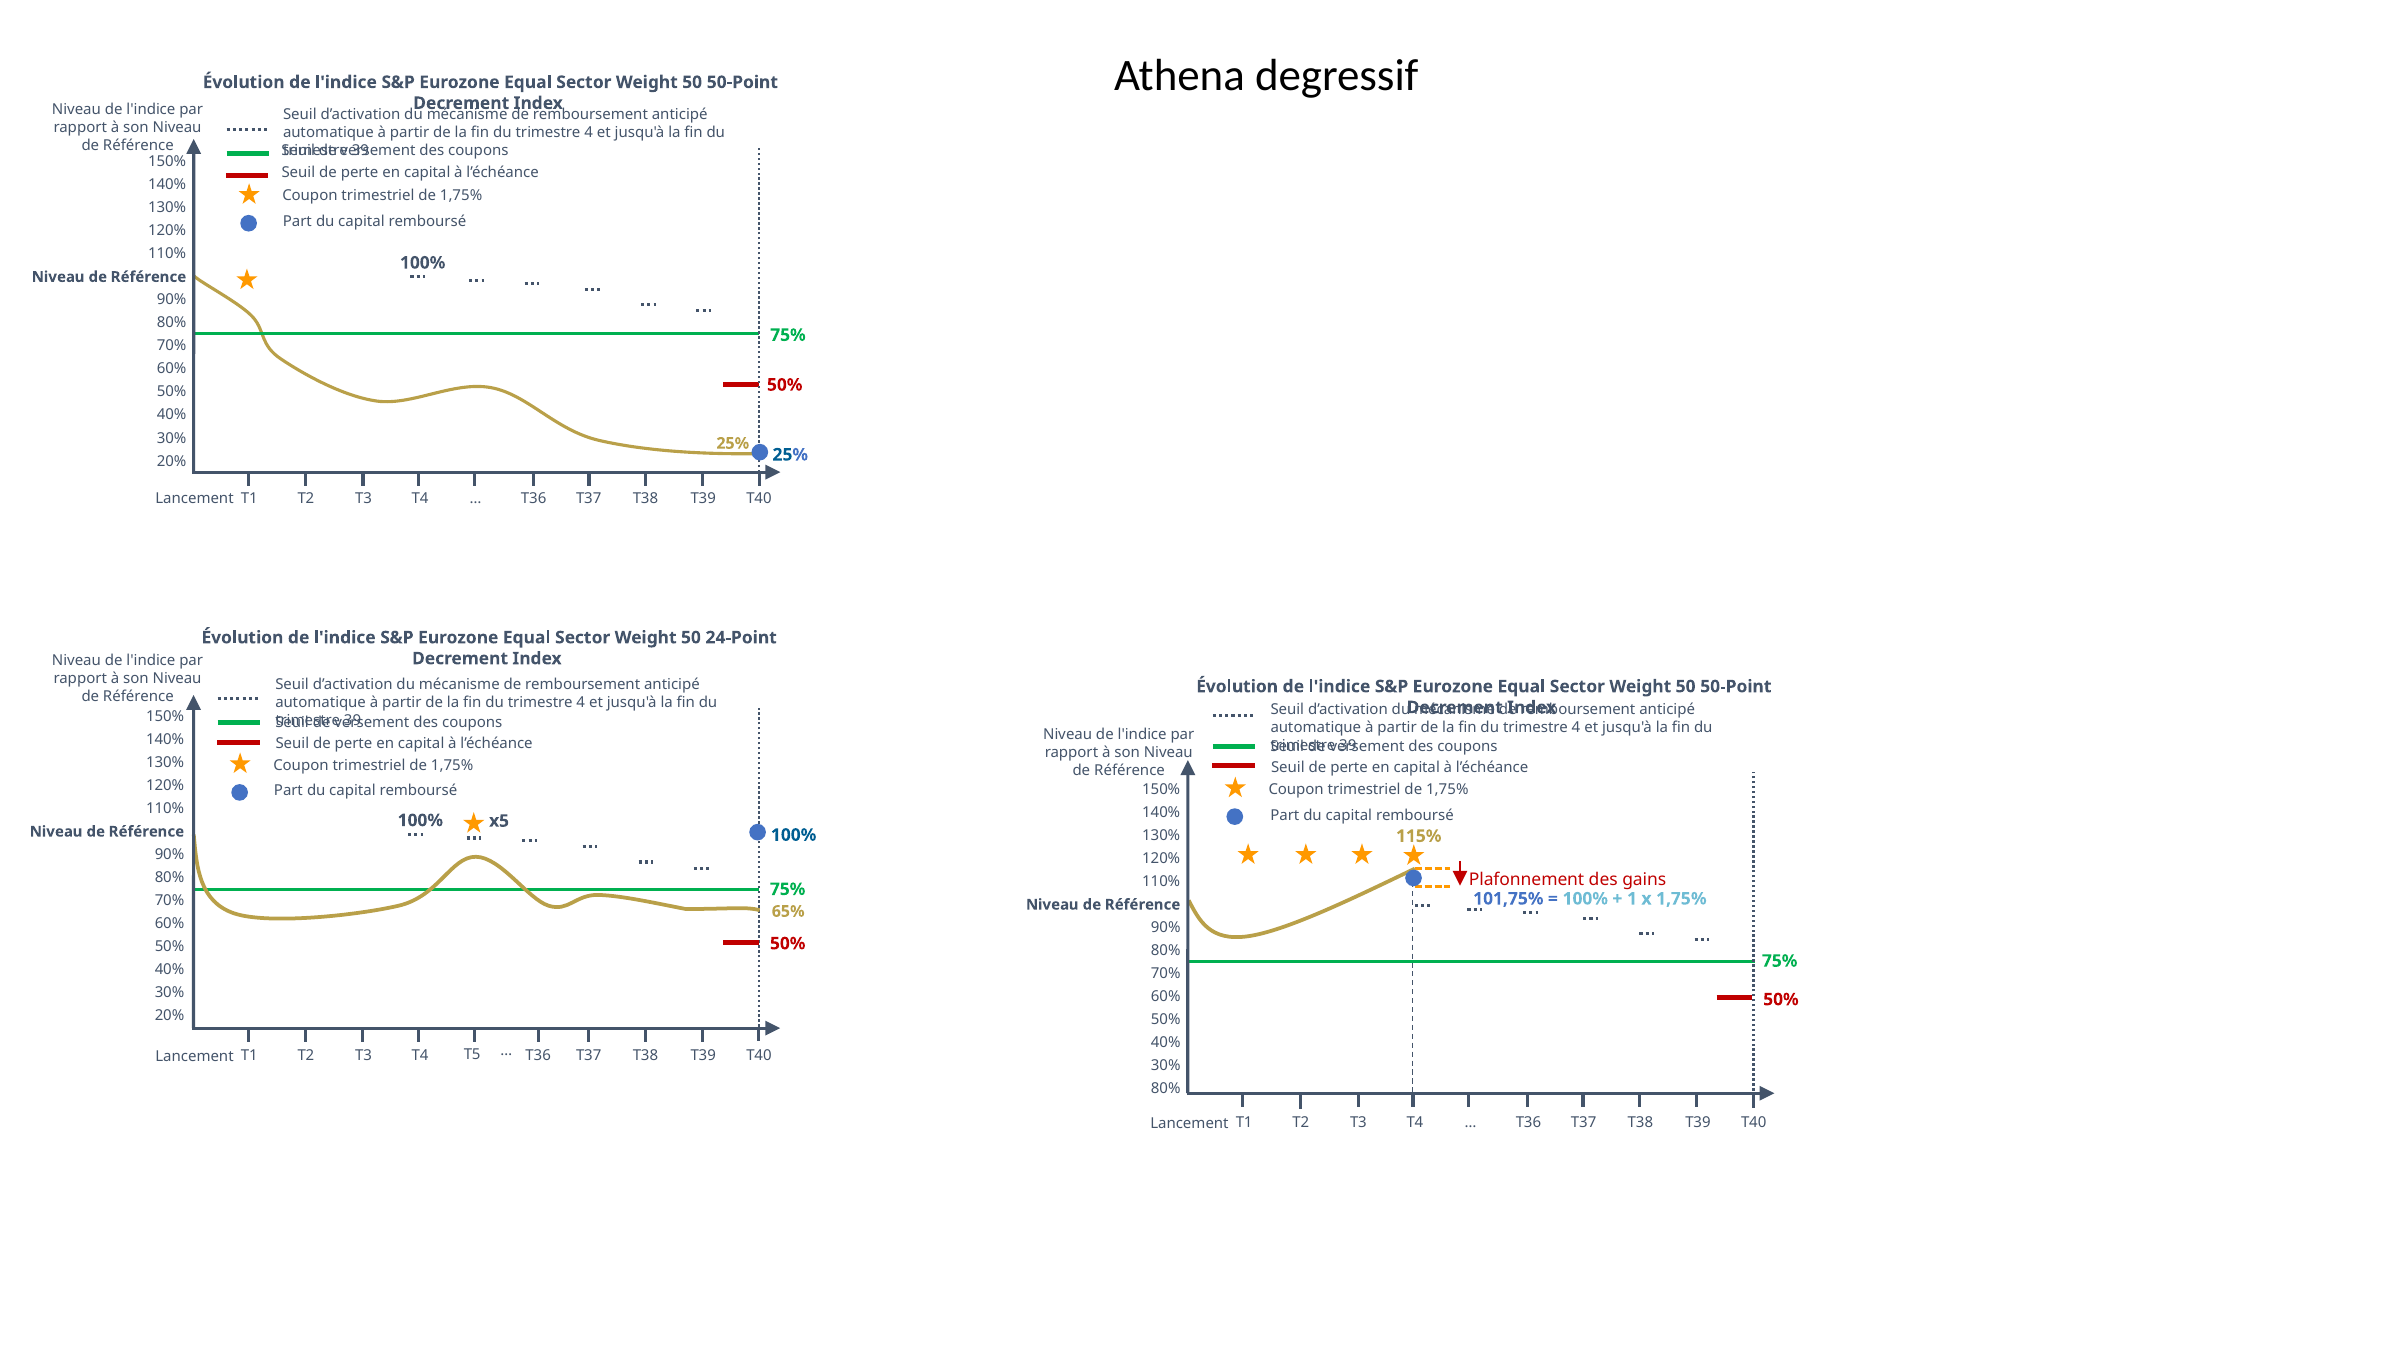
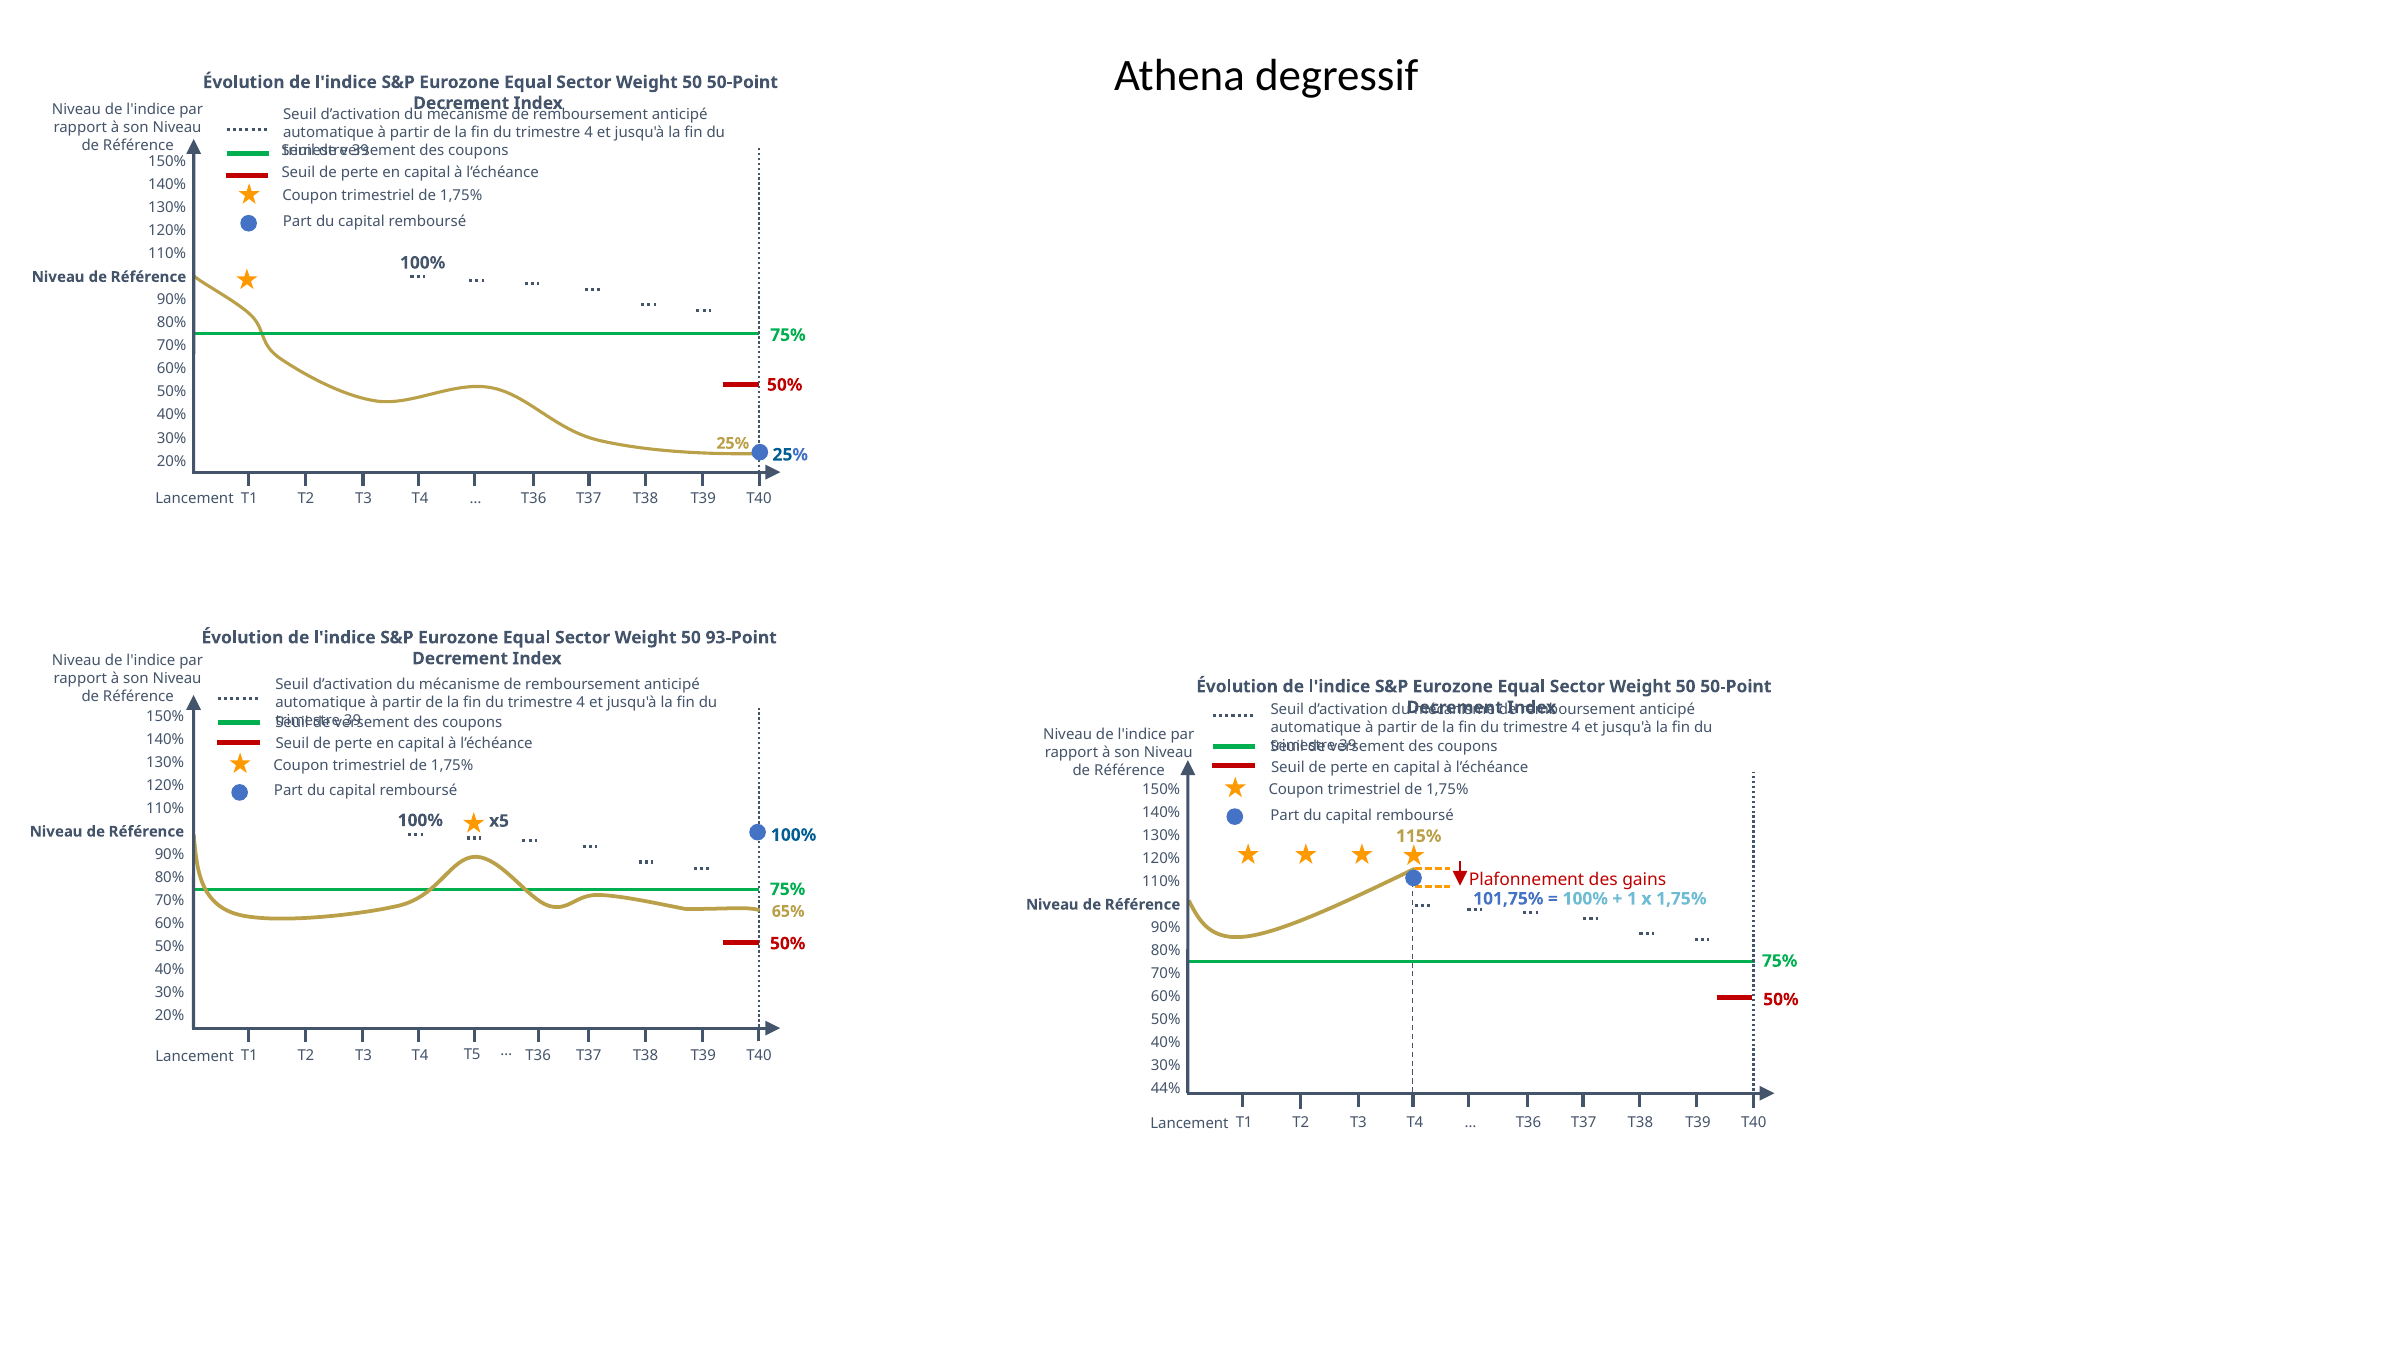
24-Point: 24-Point -> 93-Point (741, 638)
80%: 80% -> 44% (1166, 1089)
